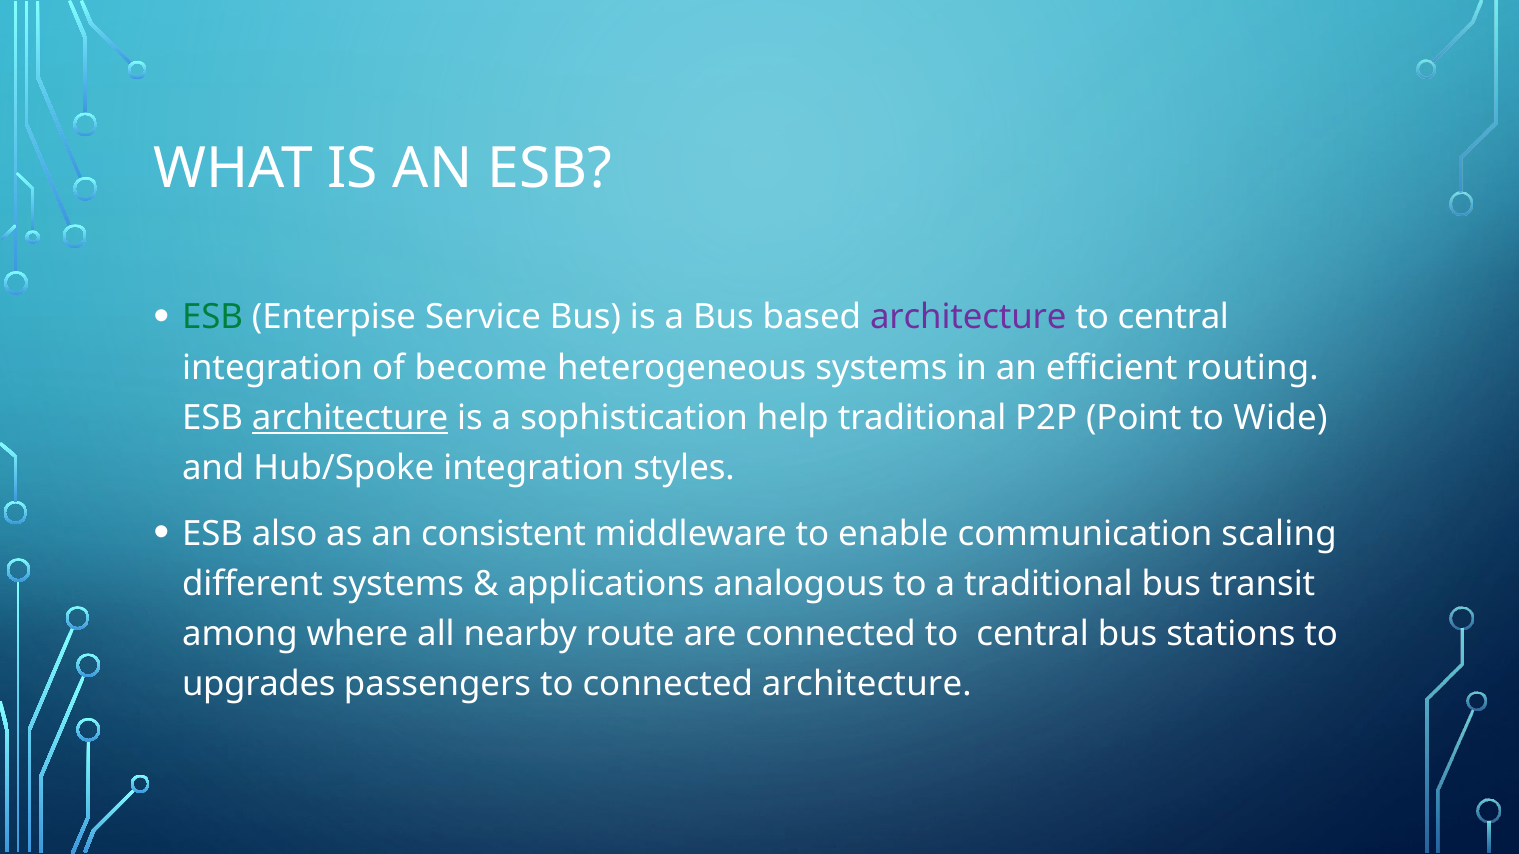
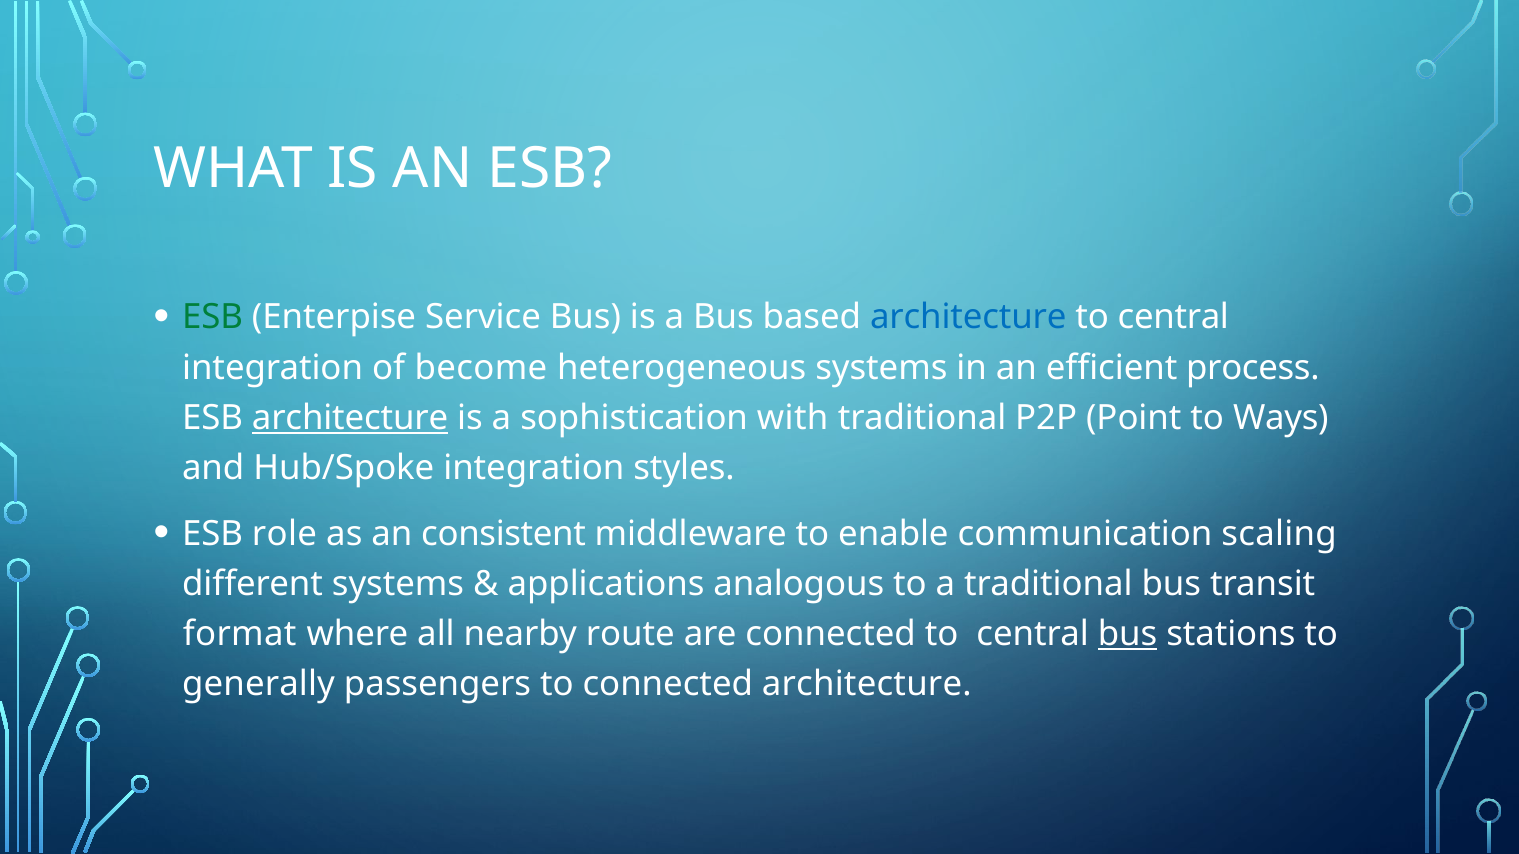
architecture colour: purple -> blue (968, 318)
routing: routing -> process (1253, 368)
help: help -> with (793, 418)
Wide: Wide -> Ways (1281, 418)
also: also -> role (284, 534)
among: among -> format (240, 634)
bus underline: none -> present (1128, 634)
upgrades: upgrades -> generally (259, 684)
